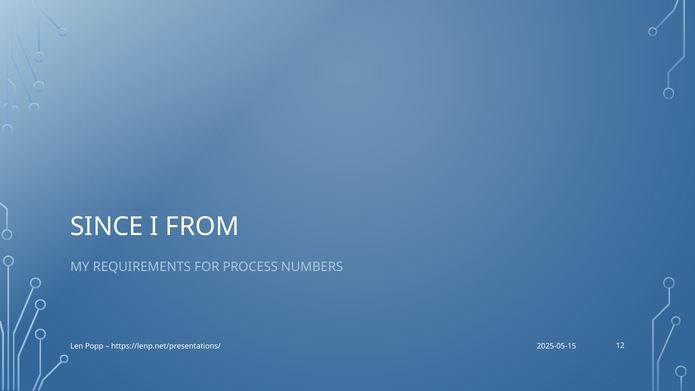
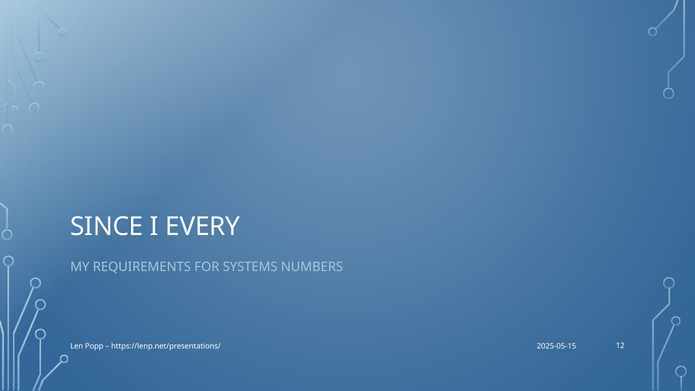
FROM: FROM -> EVERY (203, 227)
PROCESS: PROCESS -> SYSTEMS (250, 267)
